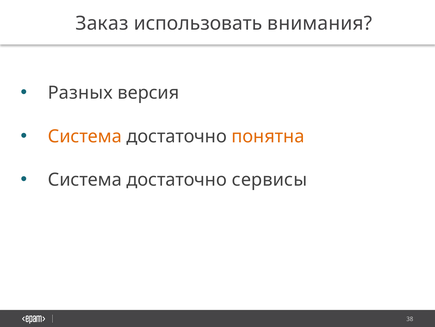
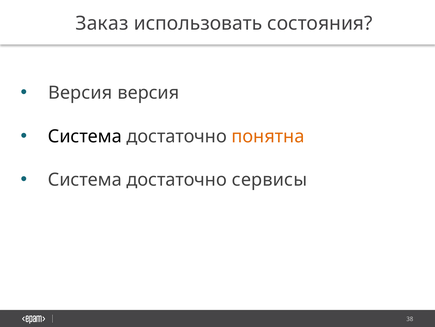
внимания: внимания -> состояния (320, 24)
Разных: Разных -> Версия (80, 93)
Система colour: orange -> black (85, 136)
